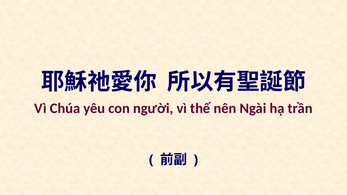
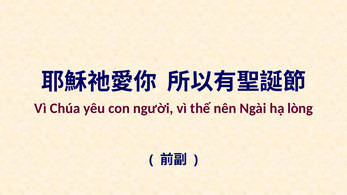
trần: trần -> lòng (300, 108)
